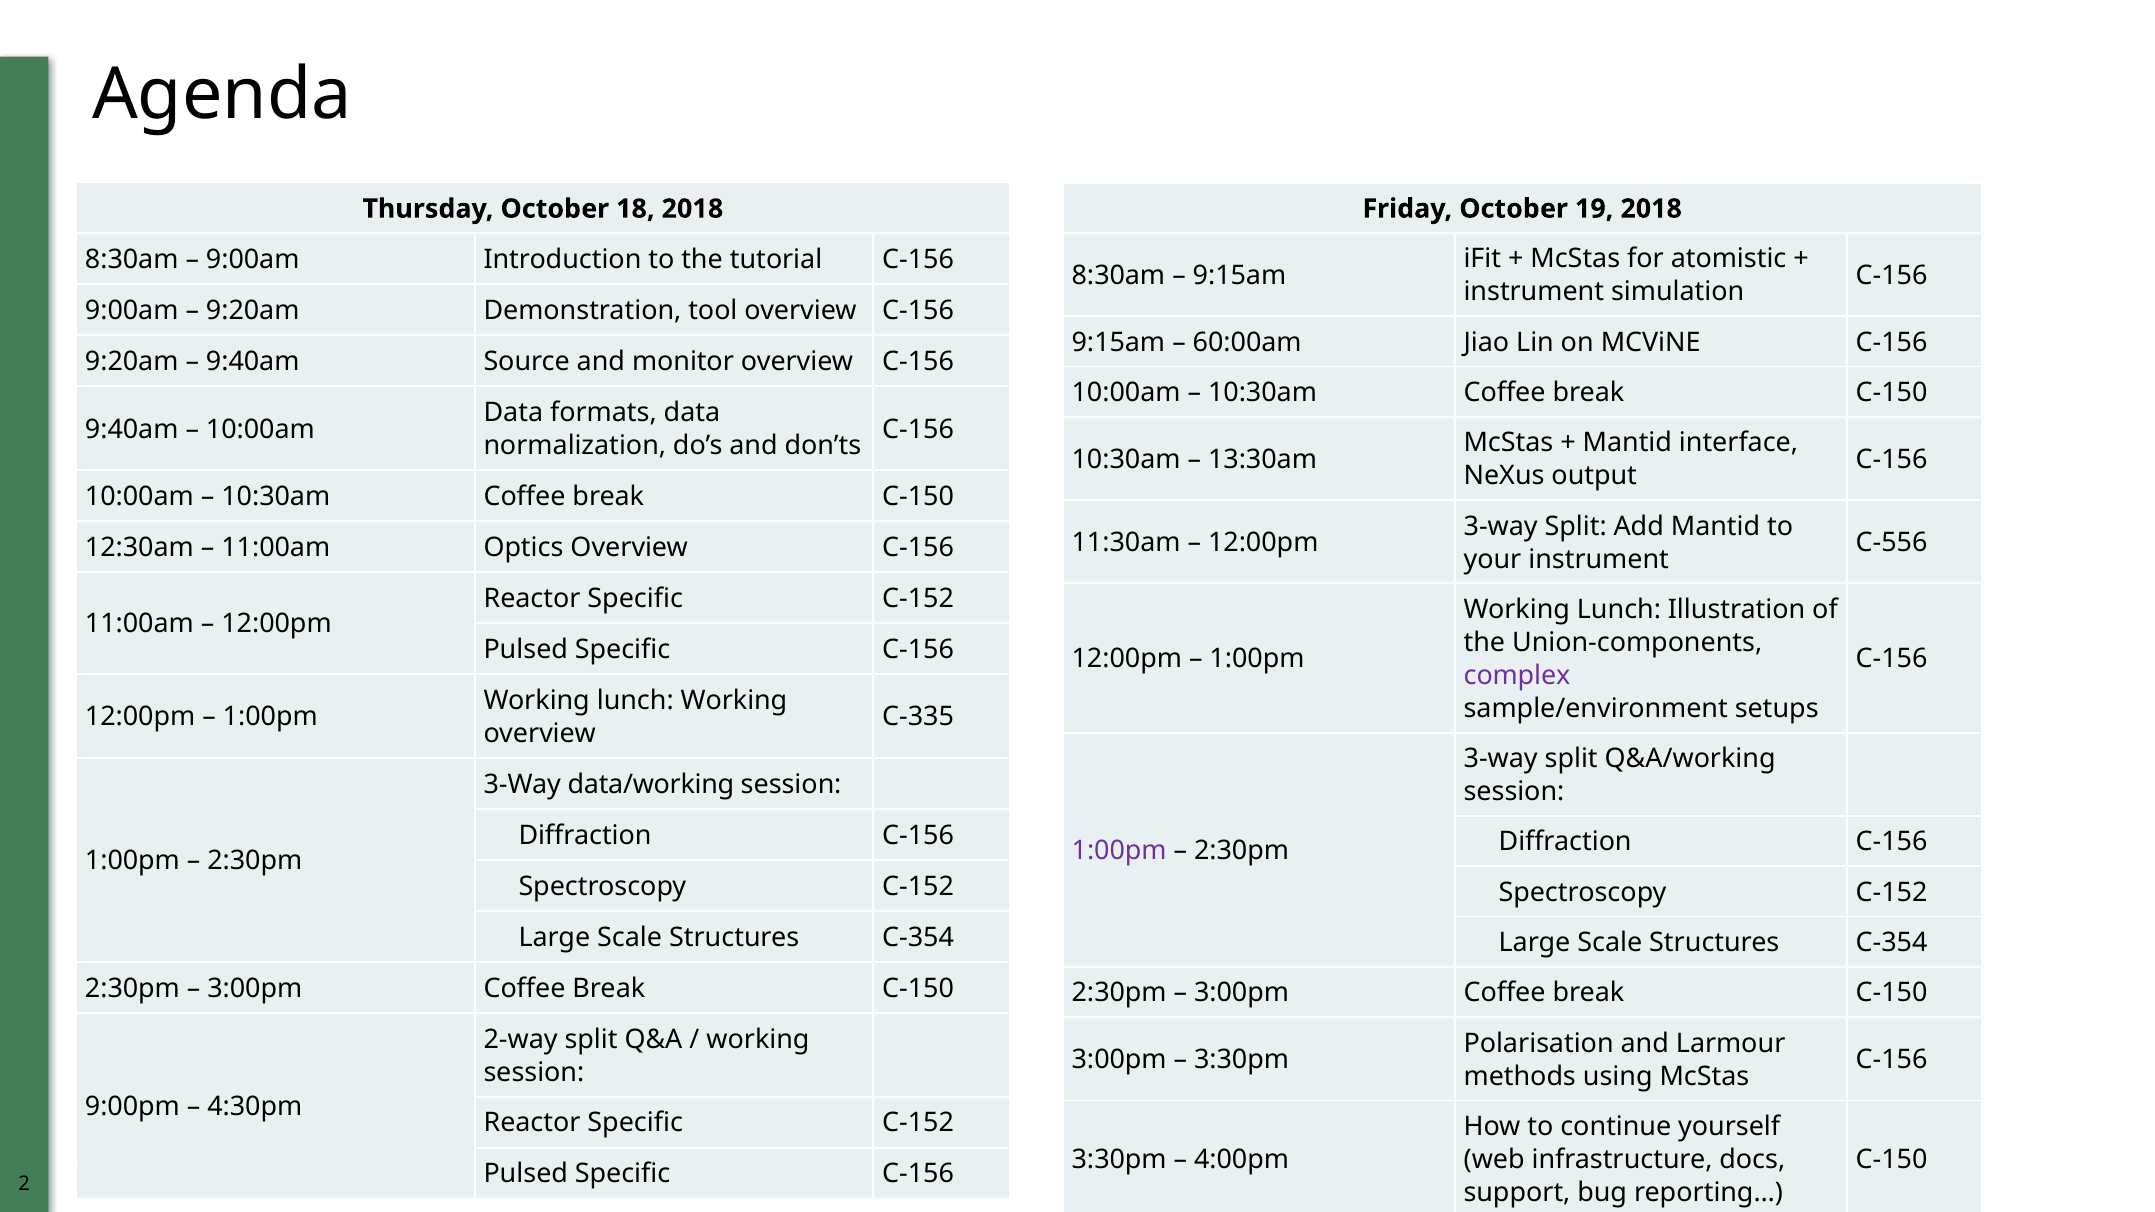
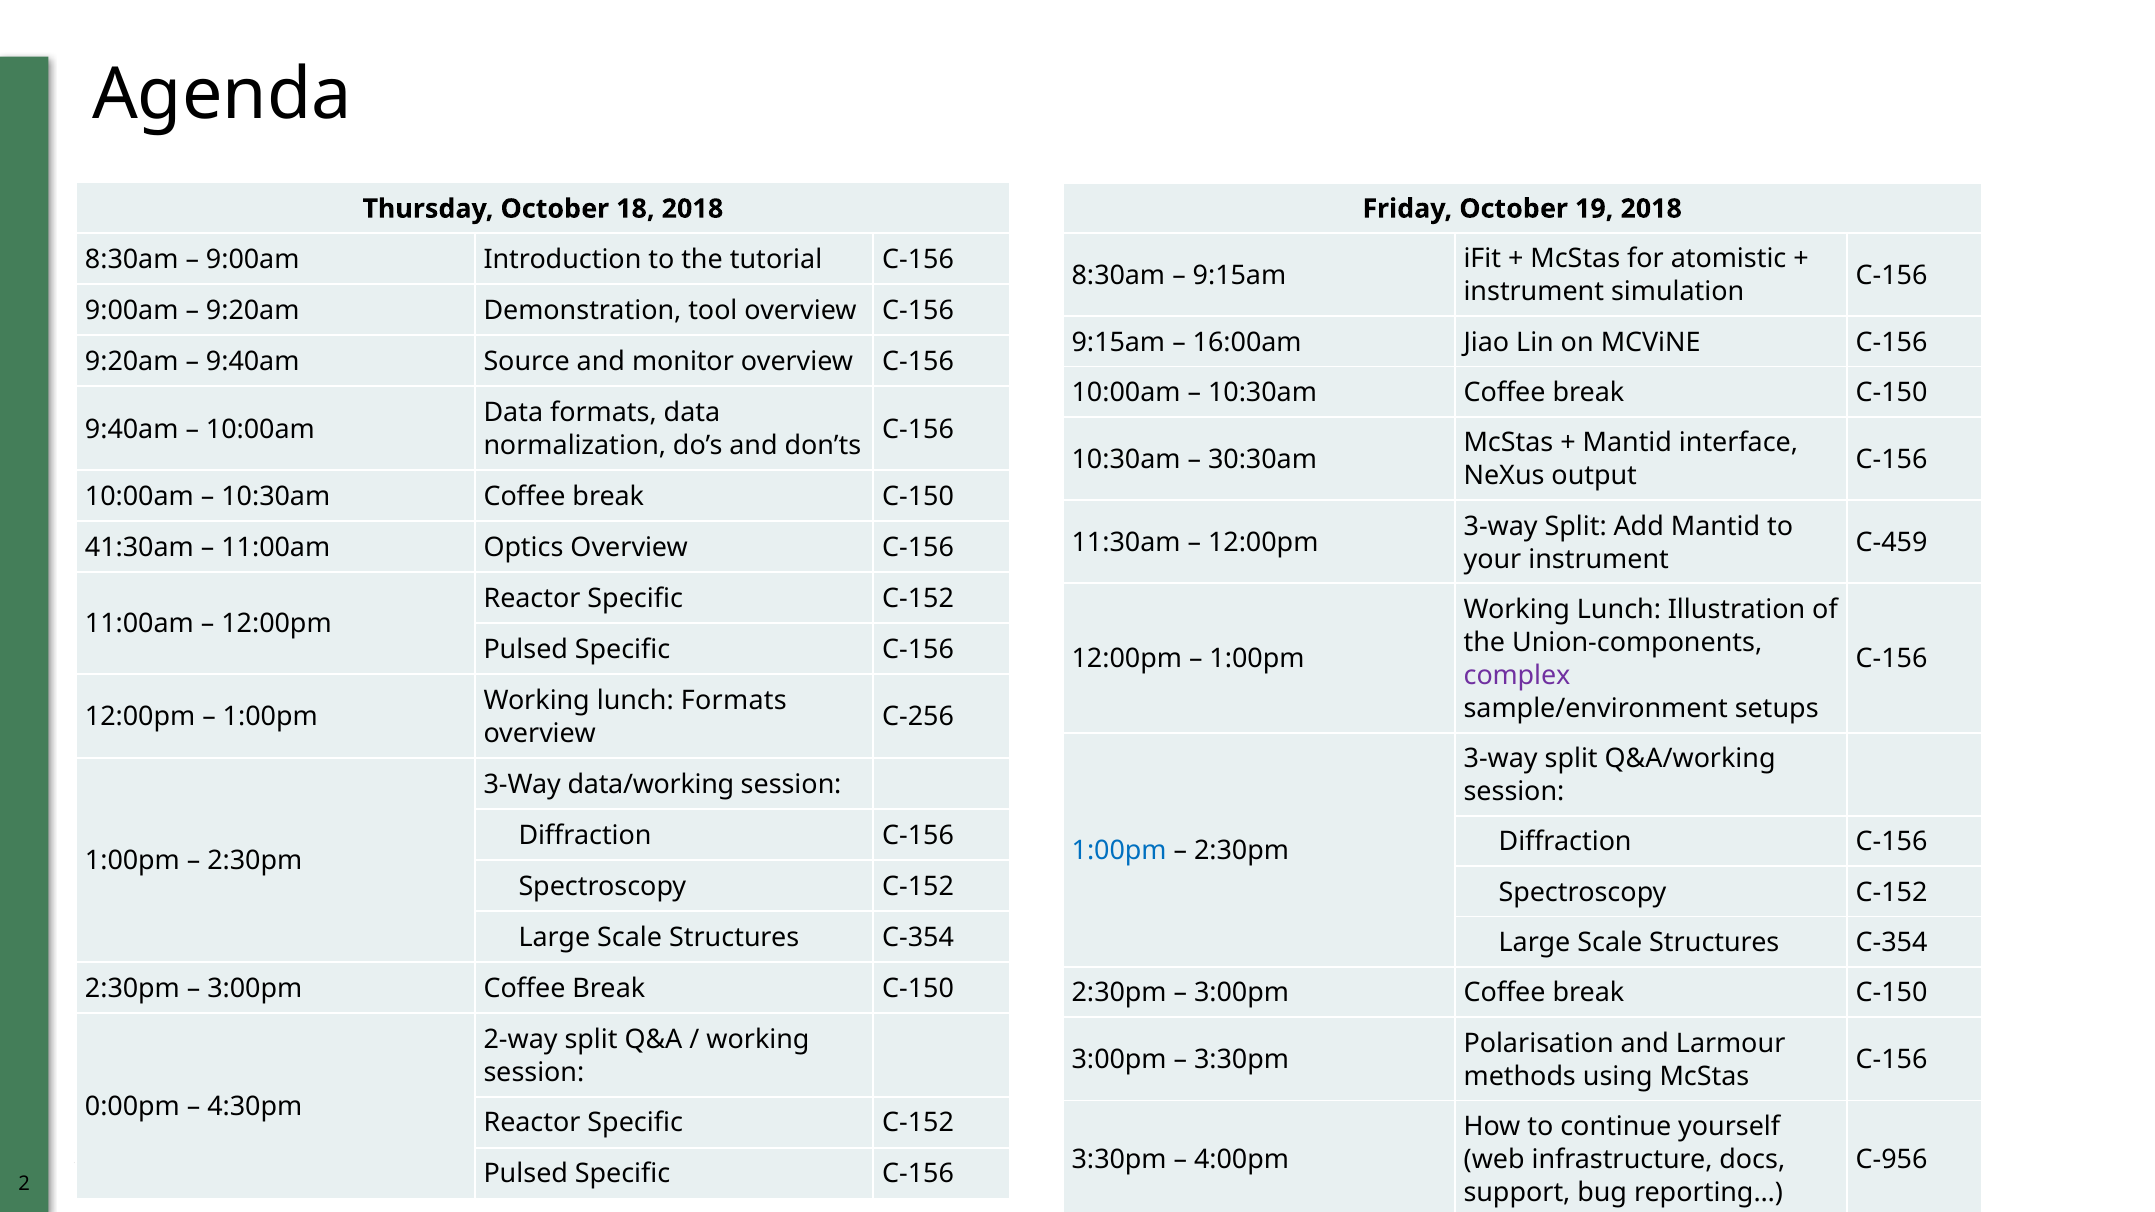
60:00am: 60:00am -> 16:00am (1247, 342)
13:30am: 13:30am -> 30:30am (1263, 460)
C-556: C-556 -> C-459 (1892, 543)
12:30am: 12:30am -> 41:30am (139, 548)
lunch Working: Working -> Formats (734, 701)
C-335: C-335 -> C-256 (918, 717)
1:00pm colour: purple -> blue (1119, 851)
9:00pm: 9:00pm -> 0:00pm (132, 1107)
C-150: C-150 -> C-956 (1892, 1160)
